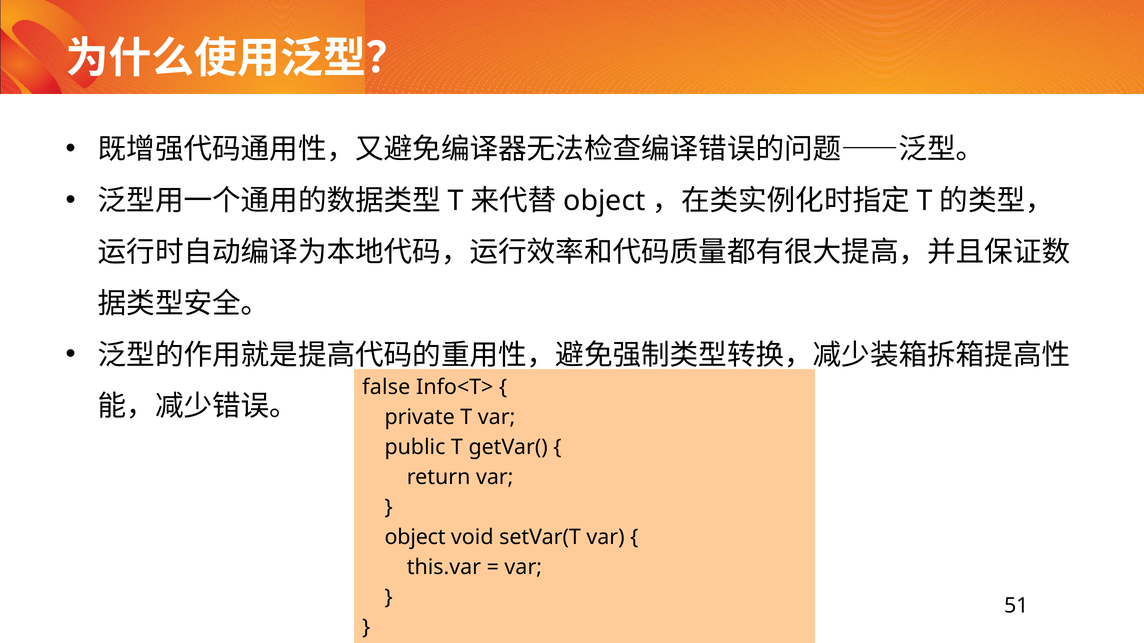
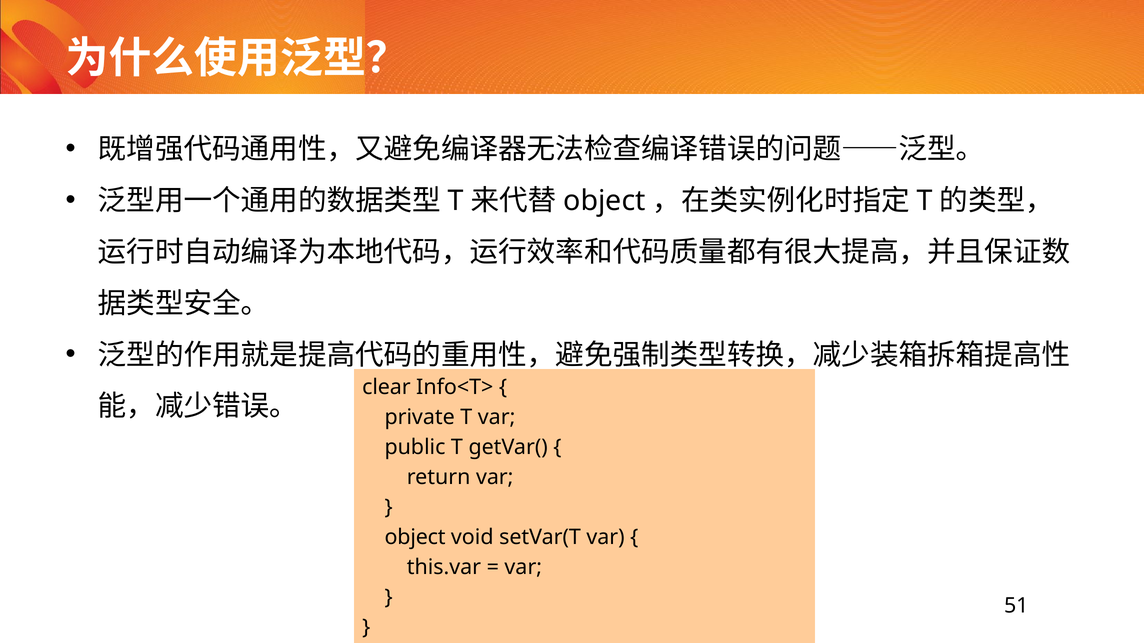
false: false -> clear (386, 388)
